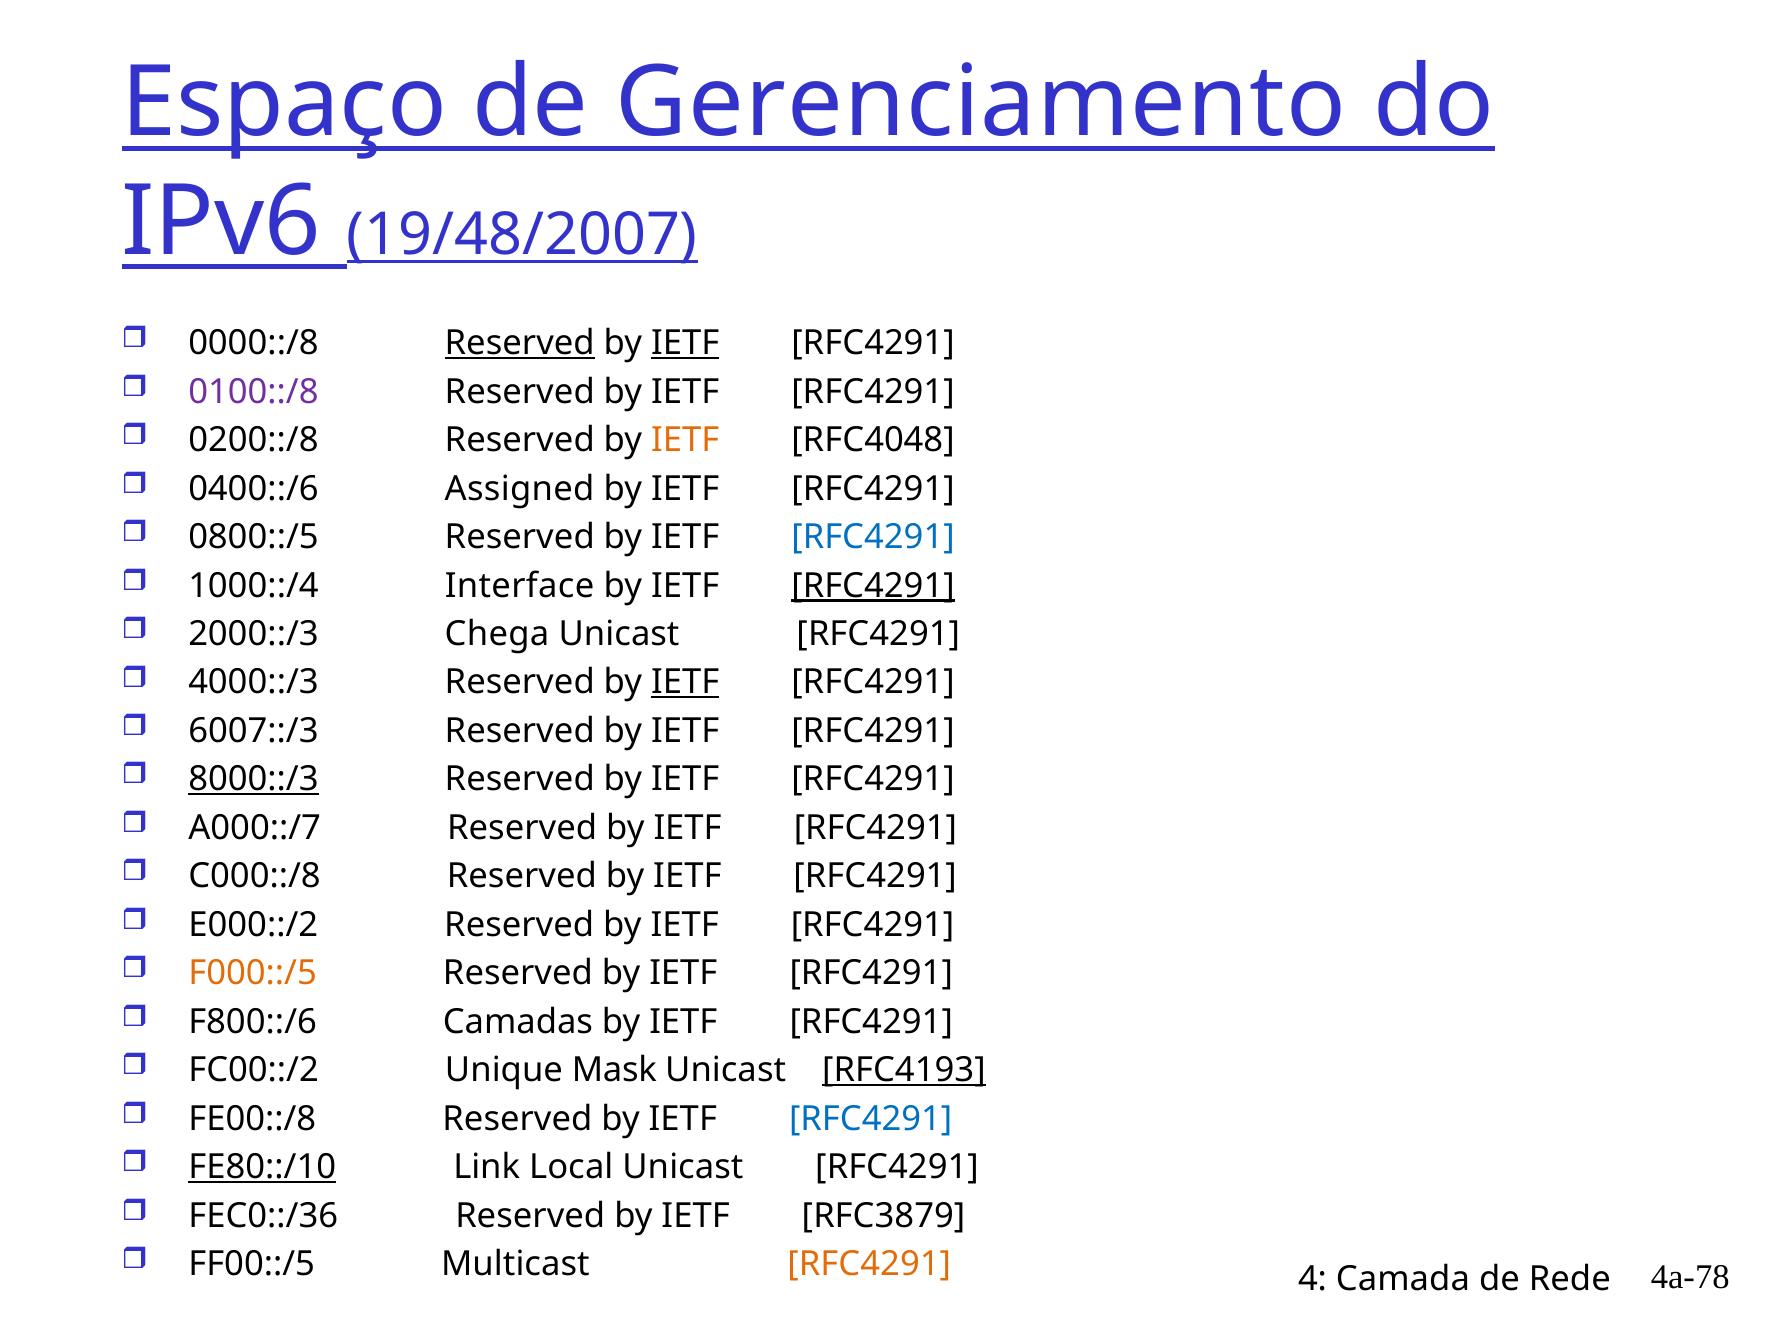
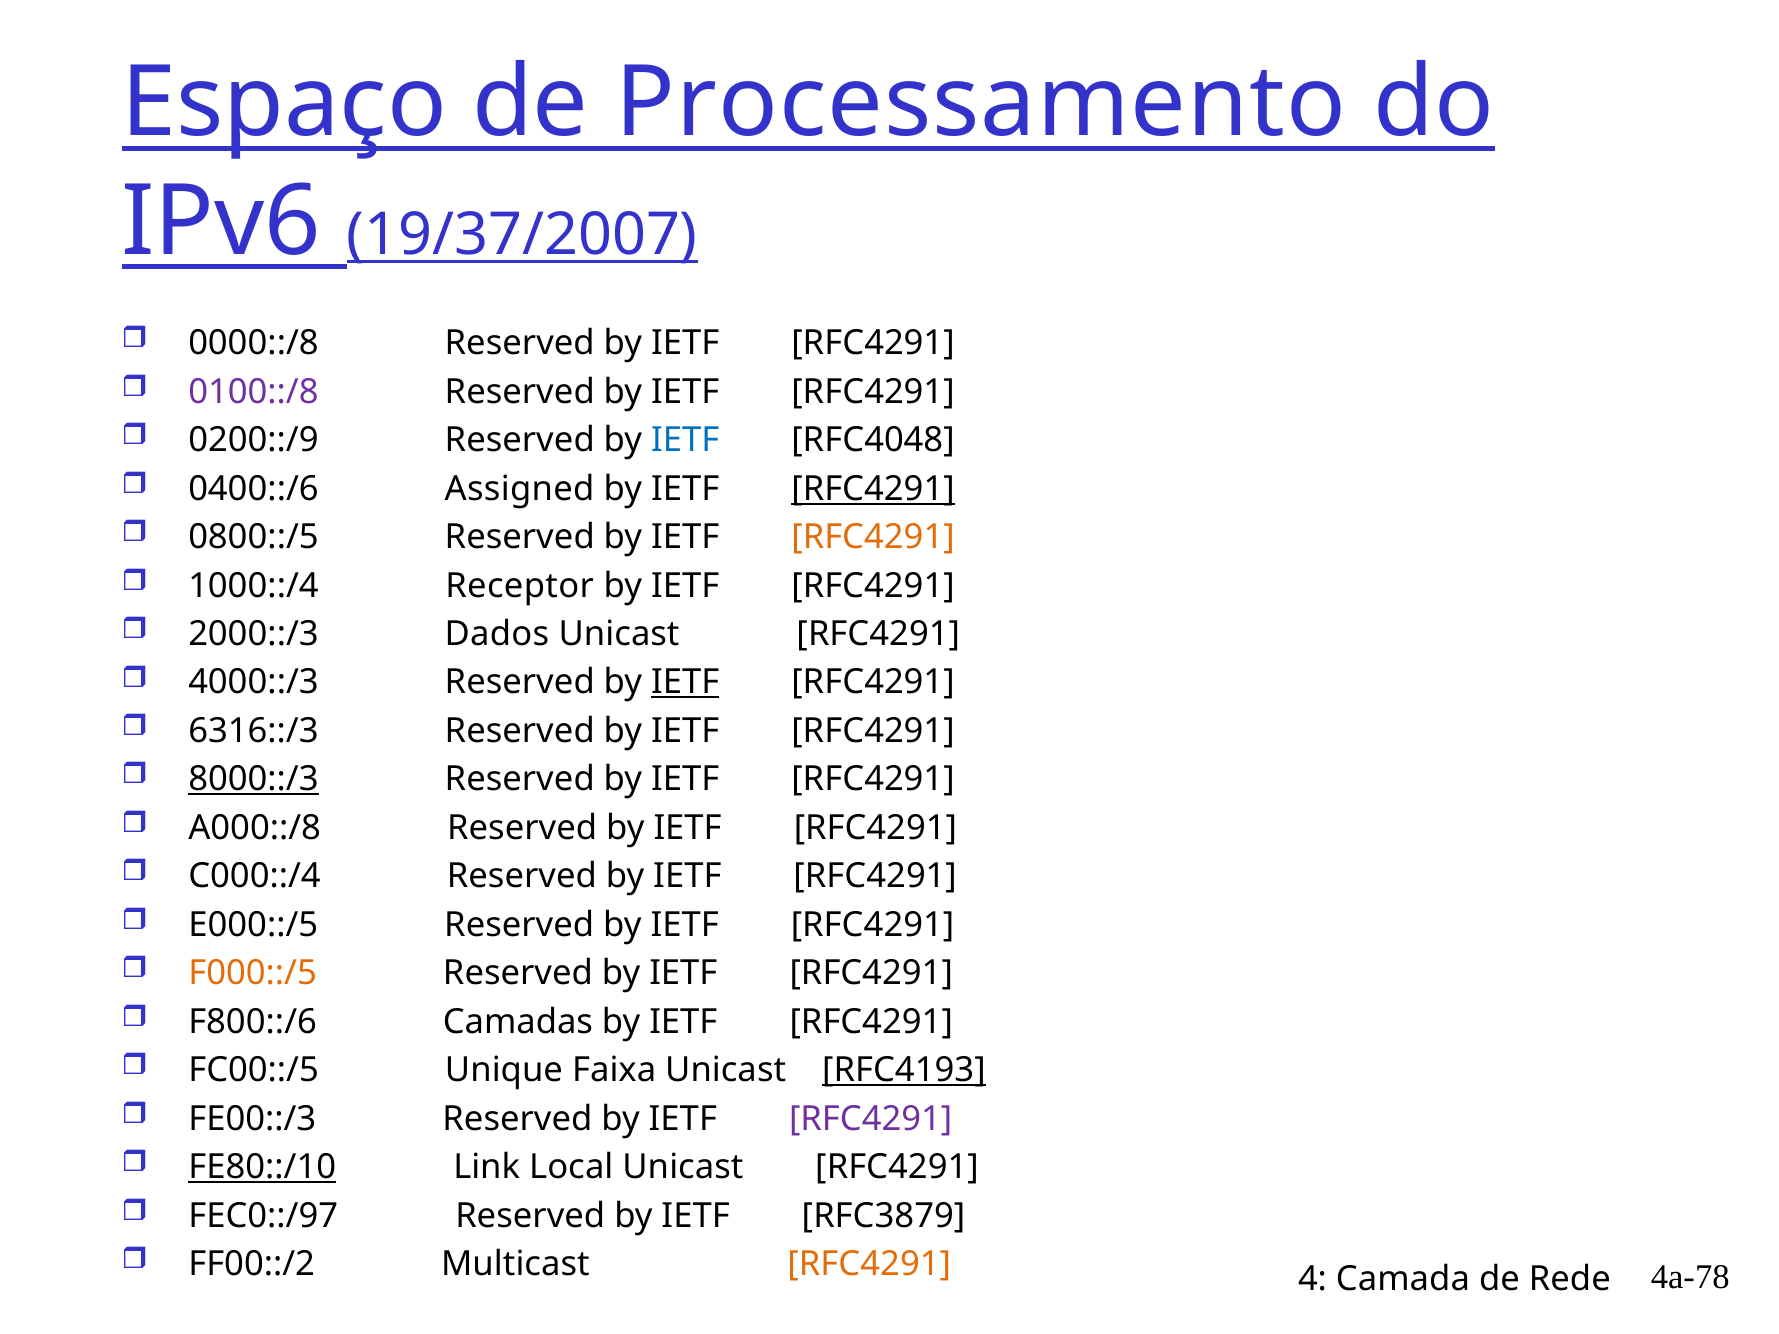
Gerenciamento: Gerenciamento -> Processamento (981, 103)
19/48/2007: 19/48/2007 -> 19/37/2007 (522, 235)
Reserved underline: present -> none (520, 343)
IETF underline: present -> none (685, 343)
0200::/8: 0200::/8 -> 0200::/9 (253, 440)
IETF colour: orange -> blue (685, 440)
RFC4291 underline: none -> present (873, 489)
RFC4291 colour: blue -> orange (873, 537)
Interface: Interface -> Receptor (520, 586)
RFC4291 underline: present -> none (873, 586)
Chega: Chega -> Dados (497, 634)
6007::/3: 6007::/3 -> 6316::/3 (253, 731)
A000::/7: A000::/7 -> A000::/8 (255, 828)
C000::/8: C000::/8 -> C000::/4 (255, 877)
E000::/2: E000::/2 -> E000::/5 (253, 925)
FC00::/2: FC00::/2 -> FC00::/5 (254, 1070)
Mask: Mask -> Faixa (614, 1070)
FE00::/8: FE00::/8 -> FE00::/3 (252, 1119)
RFC4291 colour: blue -> purple (871, 1119)
FEC0::/36: FEC0::/36 -> FEC0::/97 (263, 1216)
FF00::/5: FF00::/5 -> FF00::/2 (252, 1264)
